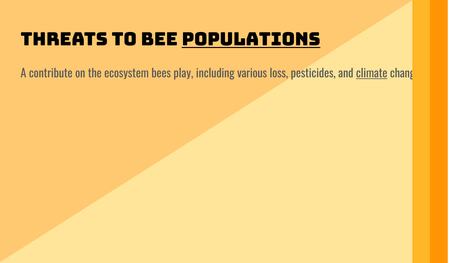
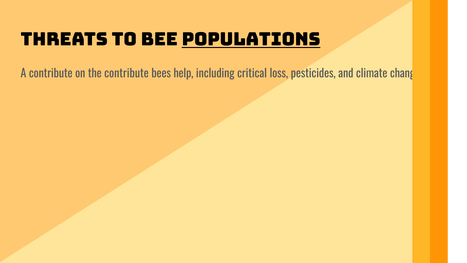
the ecosystem: ecosystem -> contribute (127, 73)
play: play -> help (183, 73)
various: various -> critical (252, 73)
climate underline: present -> none (372, 73)
